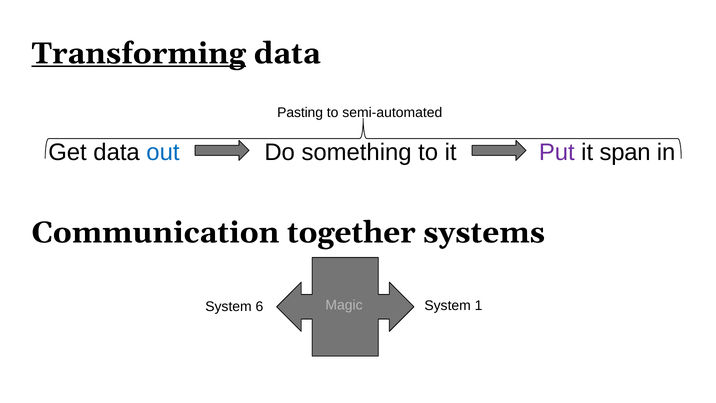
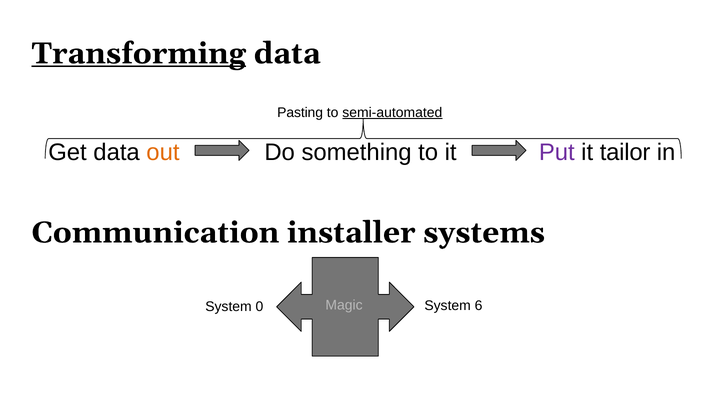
semi-automated underline: none -> present (392, 112)
out colour: blue -> orange (163, 152)
span: span -> tailor (625, 152)
together: together -> installer (351, 232)
6: 6 -> 0 (259, 307)
1: 1 -> 6 (479, 306)
